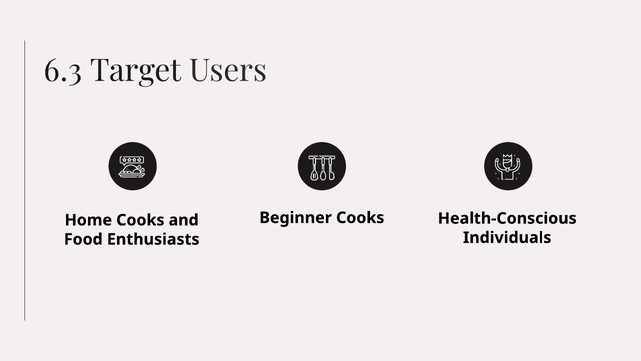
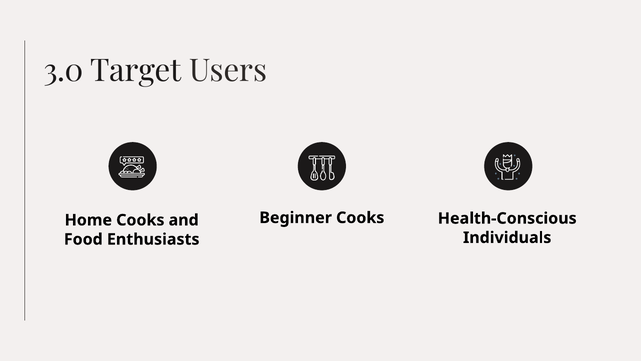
6.3: 6.3 -> 3.0 (64, 71)
